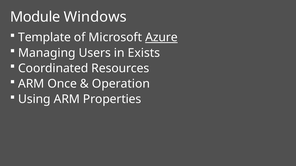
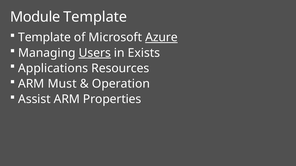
Module Windows: Windows -> Template (95, 17)
Users underline: none -> present (95, 53)
Coordinated: Coordinated -> Applications (53, 68)
Once: Once -> Must (62, 84)
Using: Using -> Assist (34, 99)
